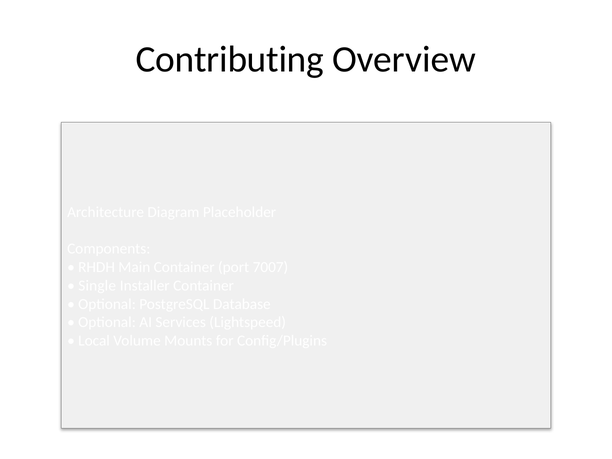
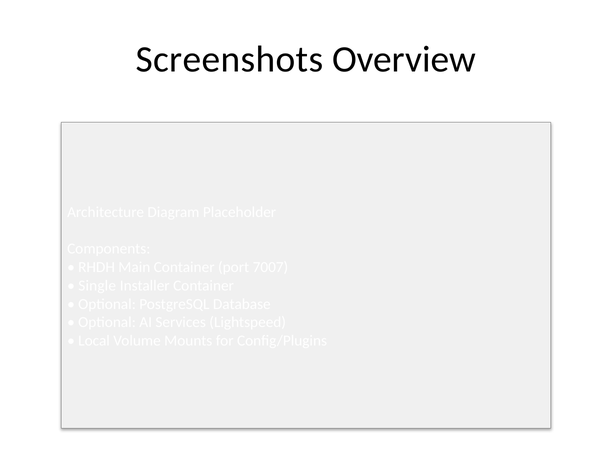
Contributing: Contributing -> Screenshots (229, 59)
